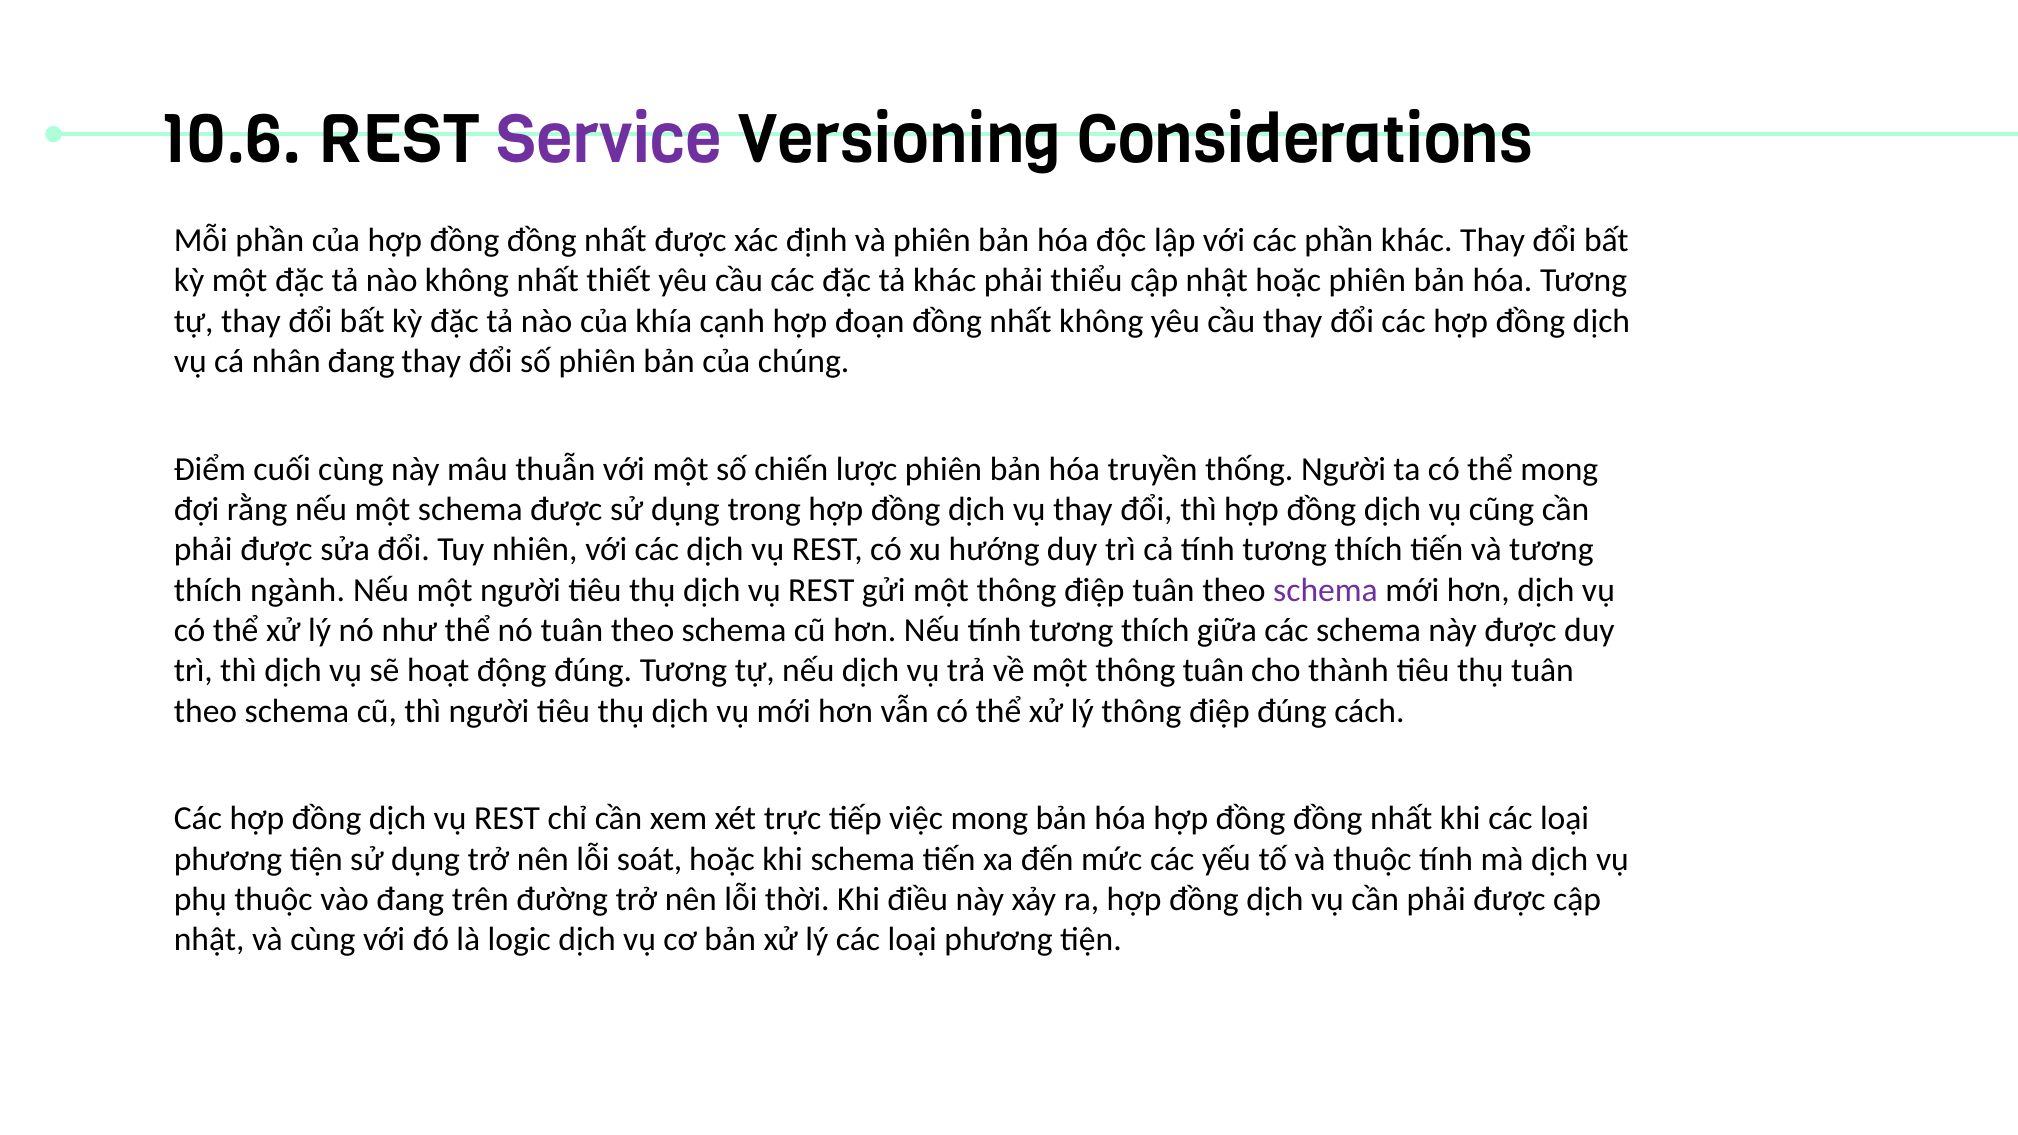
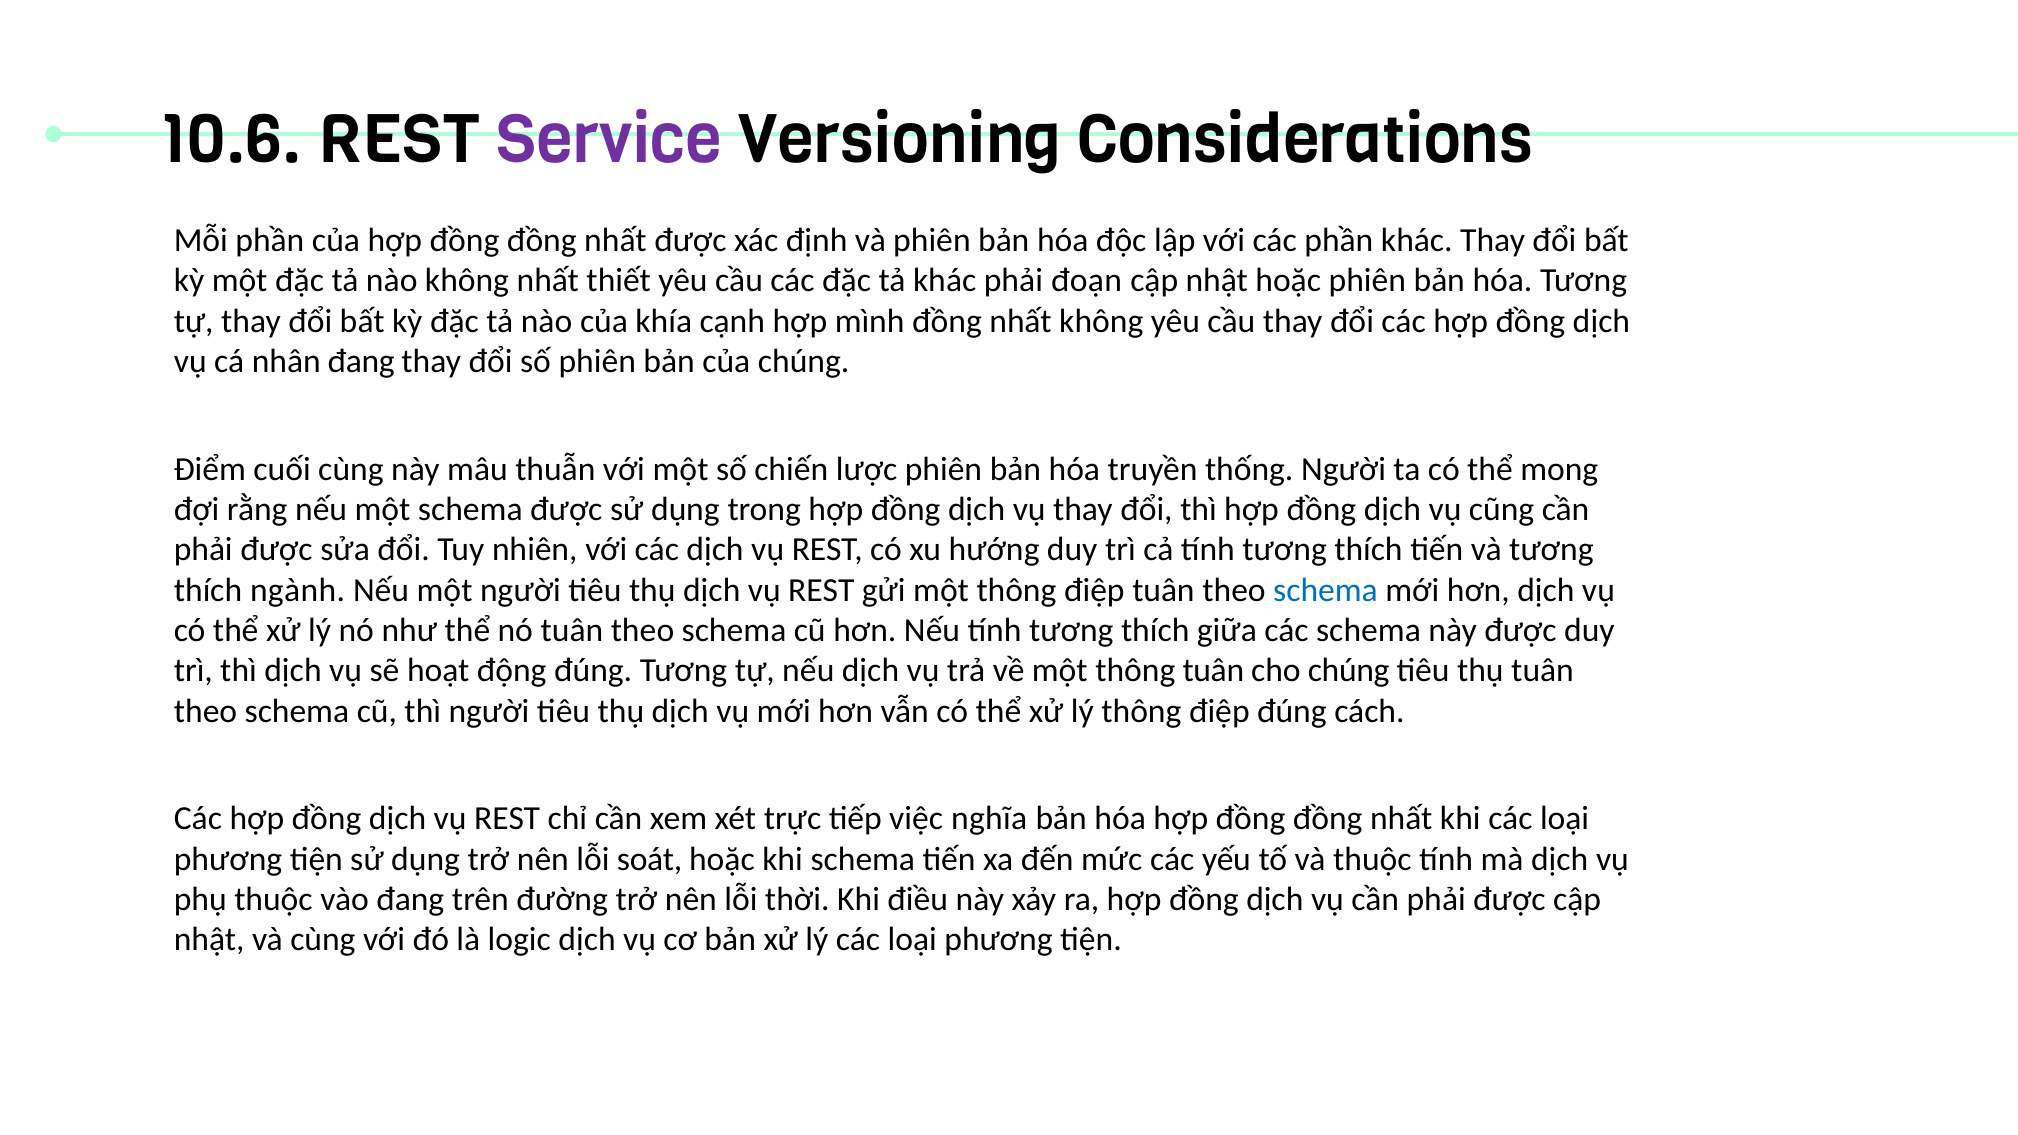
thiểu: thiểu -> đoạn (1087, 281)
đoạn: đoạn -> mình (870, 321)
schema colour: purple -> blue (1325, 590)
cho thành: thành -> chúng (1349, 671)
việc mong: mong -> nghĩa (989, 819)
